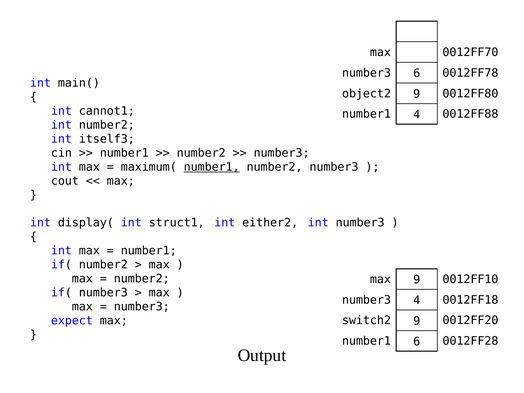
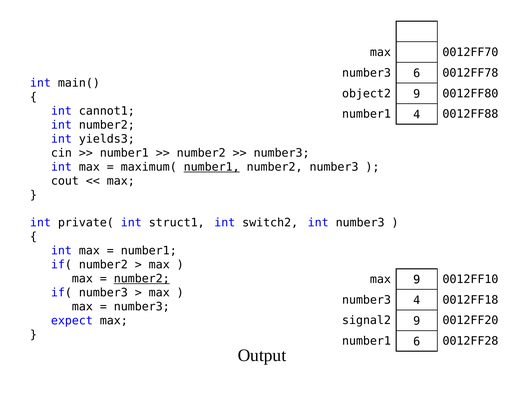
itself3: itself3 -> yields3 (107, 139)
display(: display( -> private( (86, 223)
either2: either2 -> switch2 (270, 223)
number2 underline: none -> present (142, 279)
switch2: switch2 -> signal2 (367, 320)
